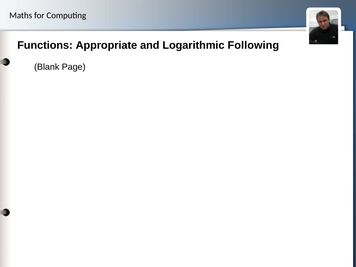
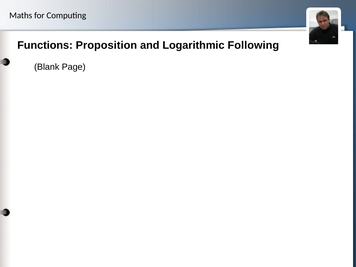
Appropriate: Appropriate -> Proposition (106, 45)
